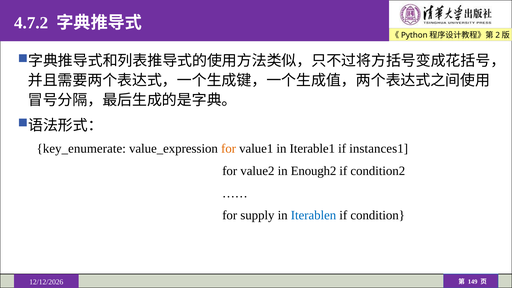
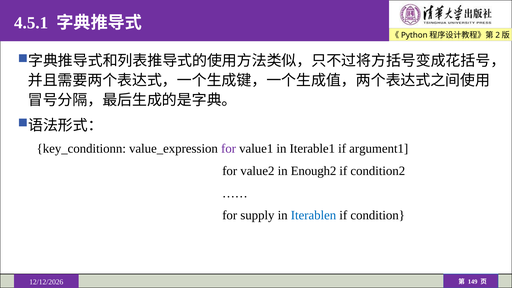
4.7.2: 4.7.2 -> 4.5.1 (31, 23)
key_enumerate: key_enumerate -> key_conditionn (81, 149)
for colour: orange -> purple (229, 149)
instances1: instances1 -> argument1 (379, 149)
